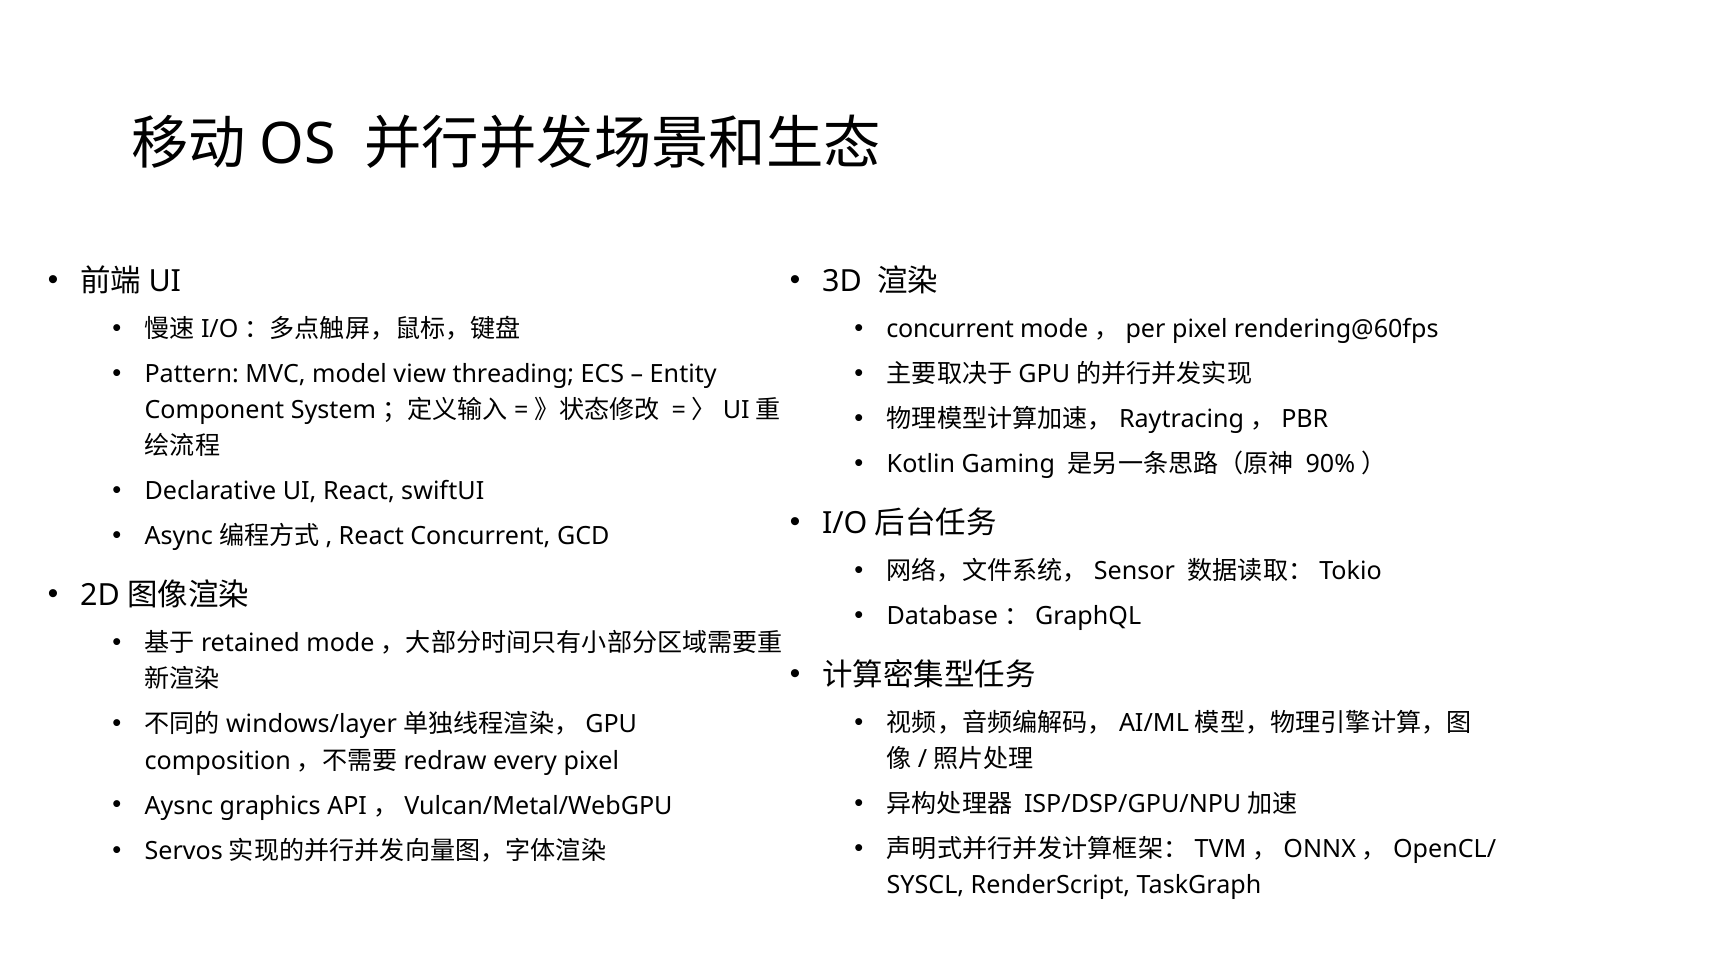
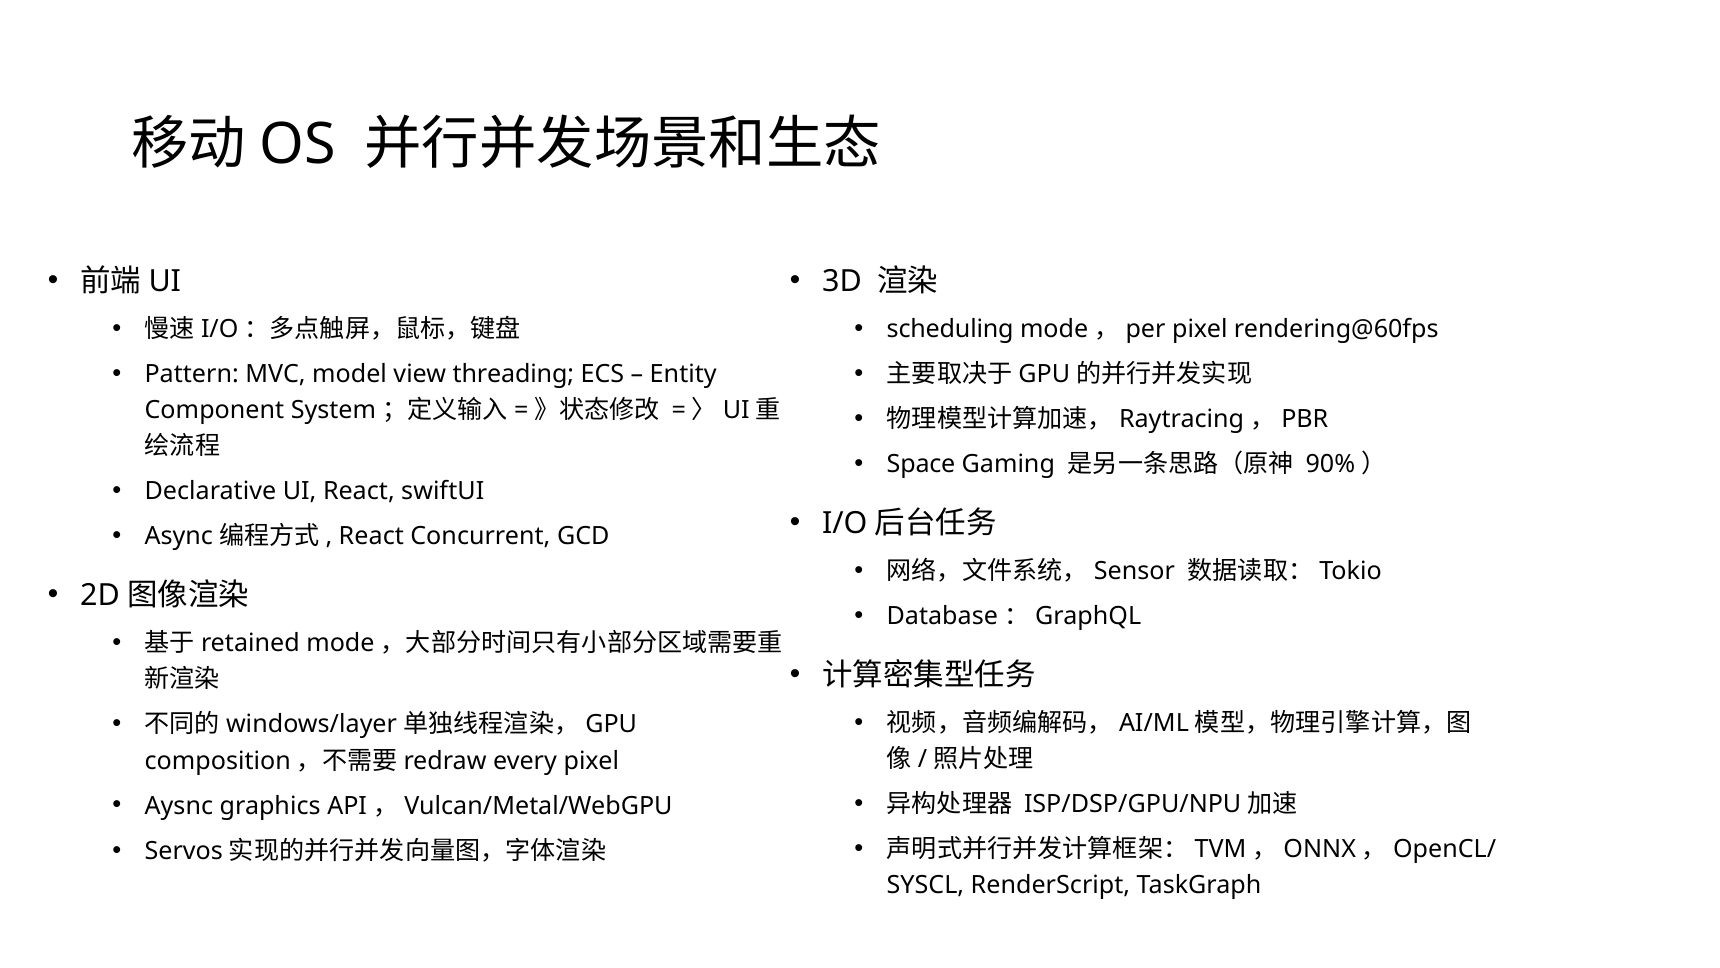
concurrent: concurrent -> scheduling (950, 329)
Kotlin: Kotlin -> Space (921, 464)
